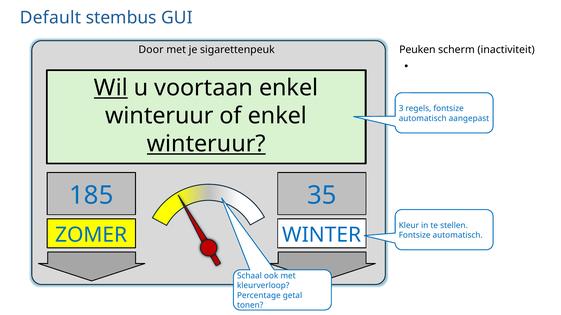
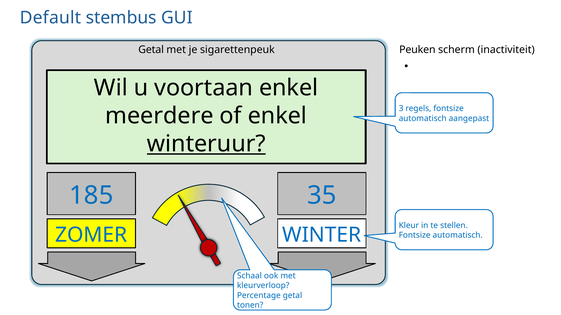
Door: Door -> Getal (151, 50)
Wil underline: present -> none (111, 88)
winteruur: winteruur -> meerdere (159, 116)
